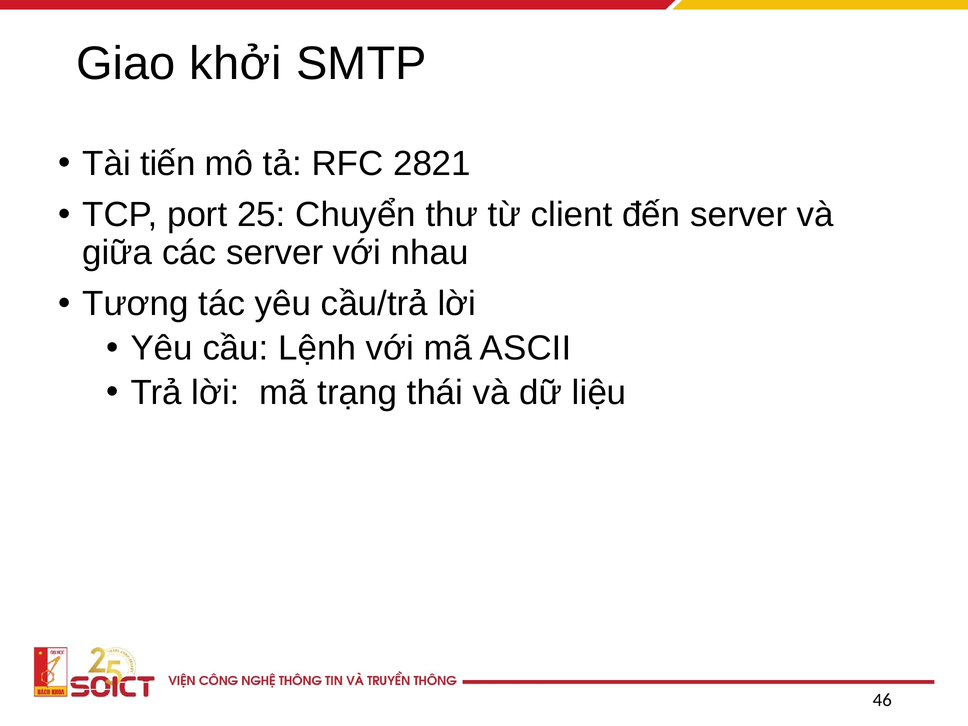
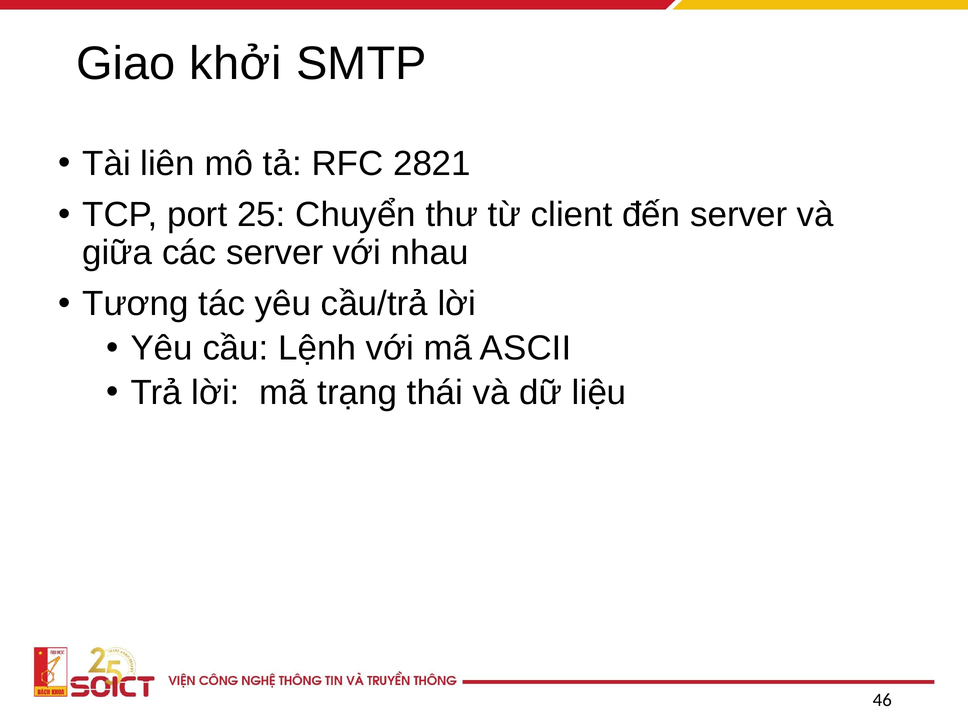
tiến: tiến -> liên (168, 164)
